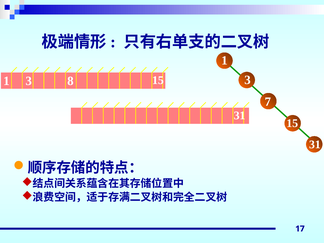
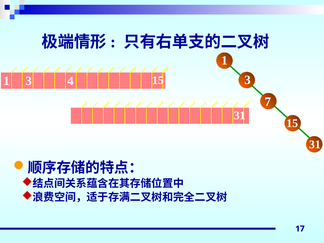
8: 8 -> 4 (70, 81)
